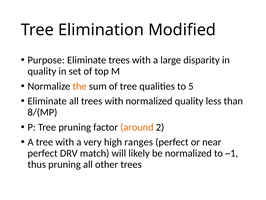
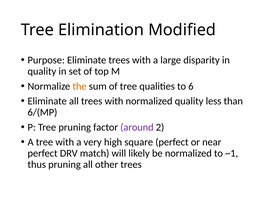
5: 5 -> 6 (191, 86)
8/(MP: 8/(MP -> 6/(MP (42, 112)
around colour: orange -> purple (137, 127)
ranges: ranges -> square (139, 142)
